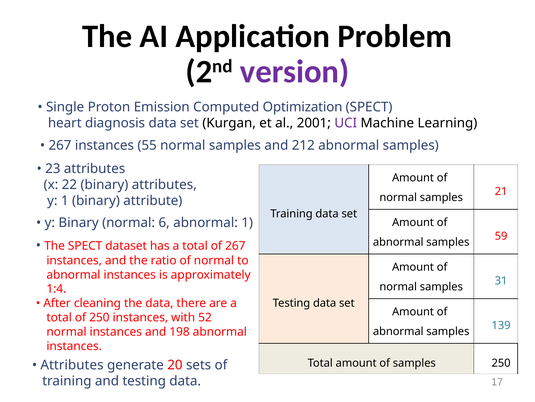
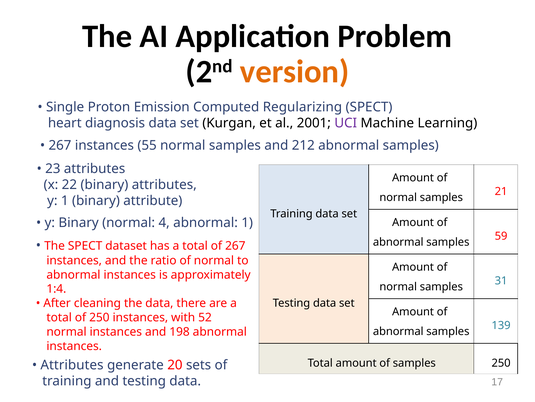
version colour: purple -> orange (295, 71)
Optimization: Optimization -> Regularizing (302, 107)
6: 6 -> 4 (164, 222)
